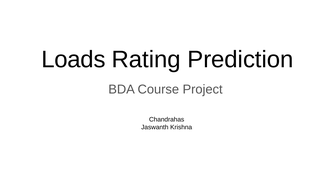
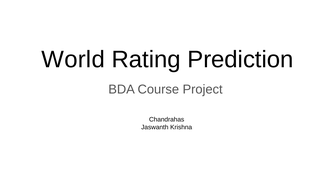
Loads: Loads -> World (73, 60)
